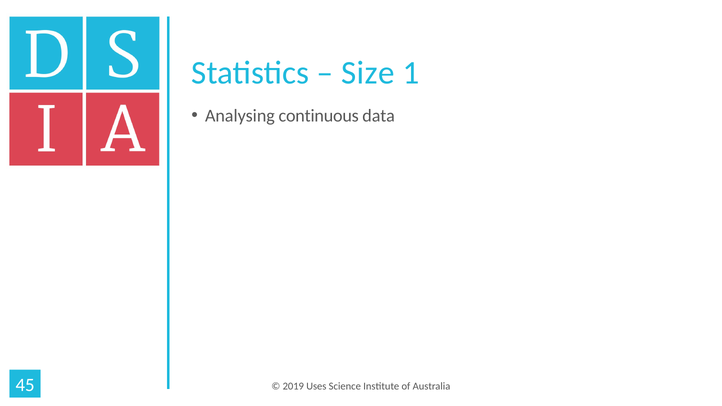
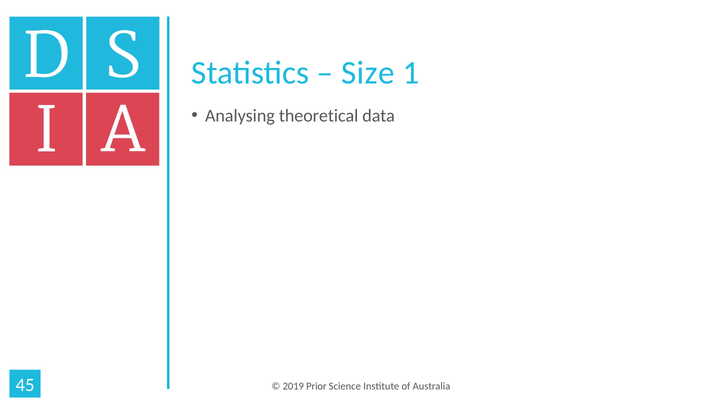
continuous: continuous -> theoretical (319, 116)
Uses: Uses -> Prior (316, 386)
